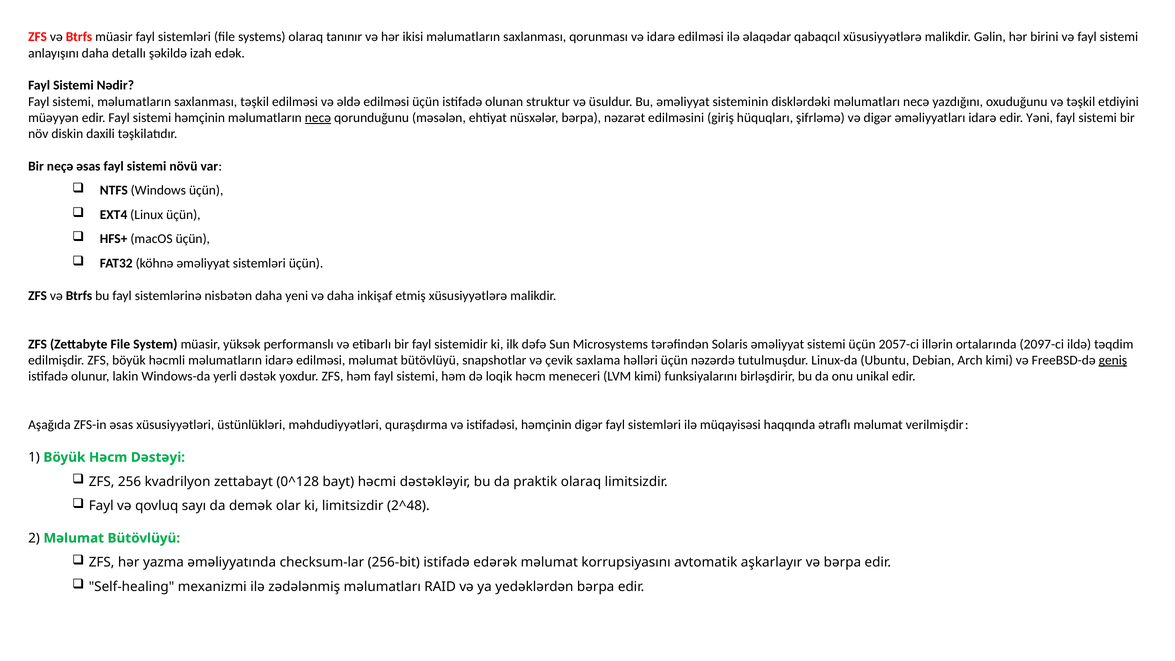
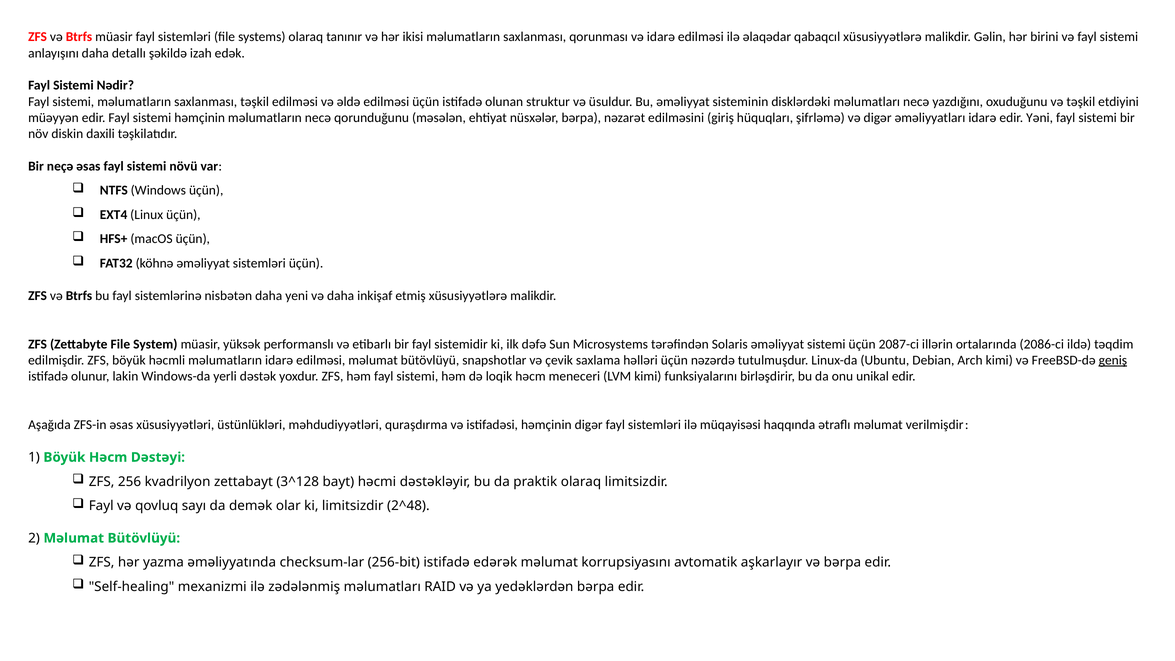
necə underline: present -> none (318, 118)
2057-ci: 2057-ci -> 2087-ci (899, 344)
2097-ci: 2097-ci -> 2086-ci (1042, 344)
0^128: 0^128 -> 3^128 (298, 482)
